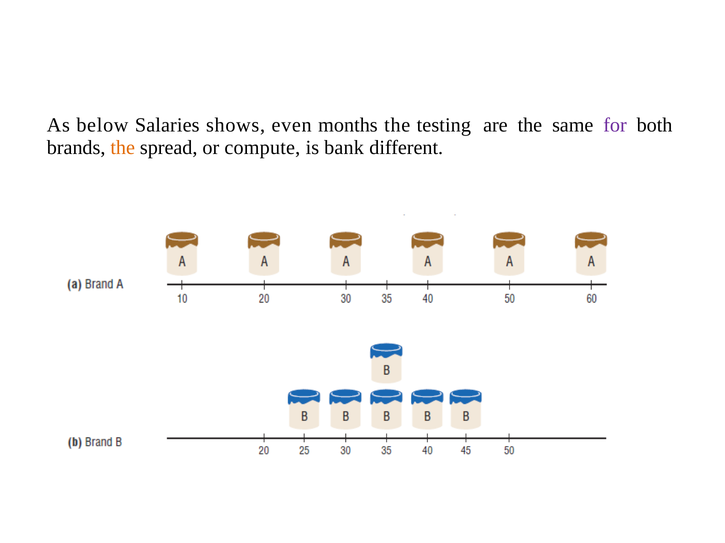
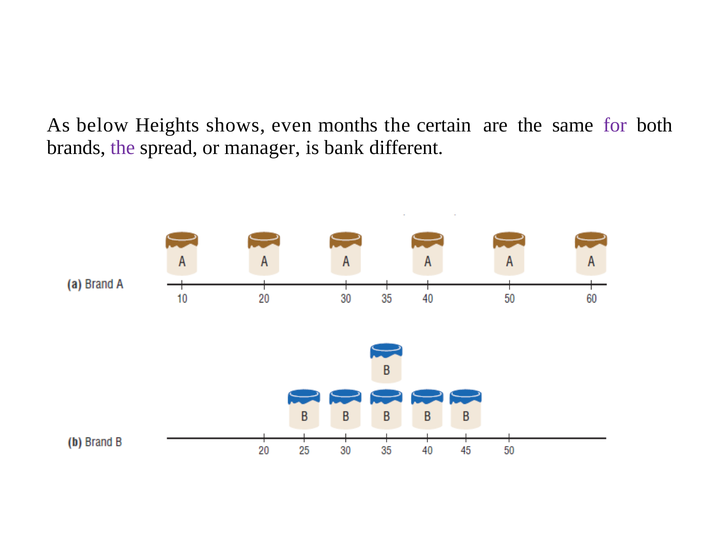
Salaries: Salaries -> Heights (167, 125)
testing: testing -> certain (444, 125)
the colour: orange -> purple (123, 148)
compute: compute -> manager (262, 148)
